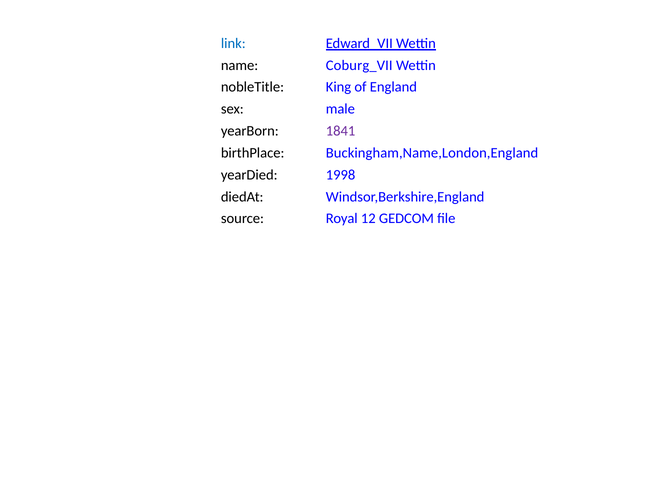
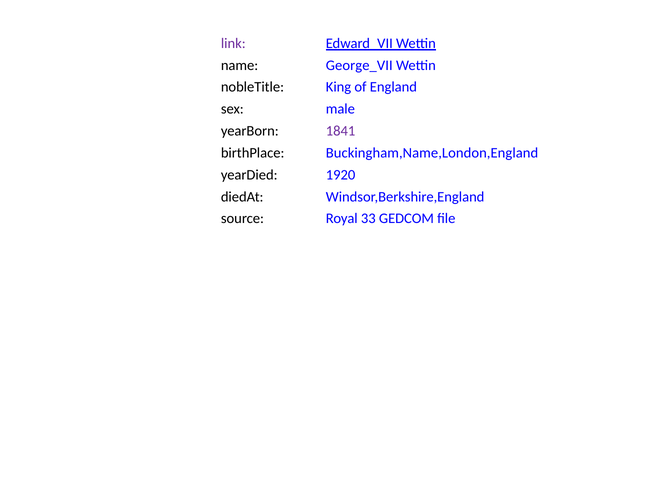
link colour: blue -> purple (233, 43)
Coburg_VII: Coburg_VII -> George_VII (359, 65)
1998: 1998 -> 1920 (341, 175)
12: 12 -> 33 (368, 219)
